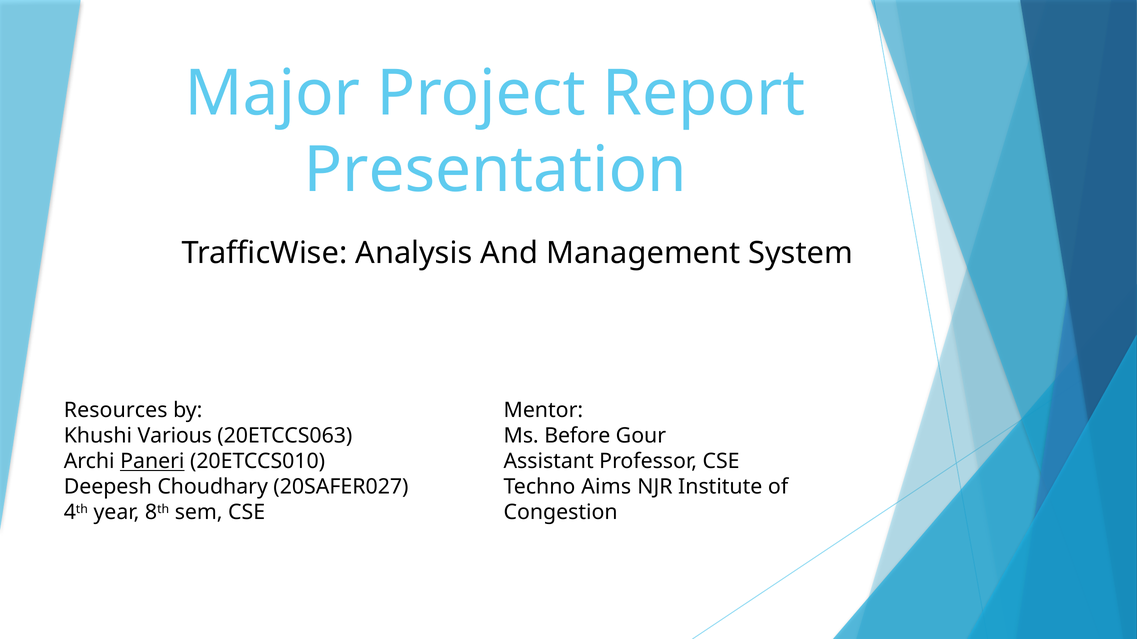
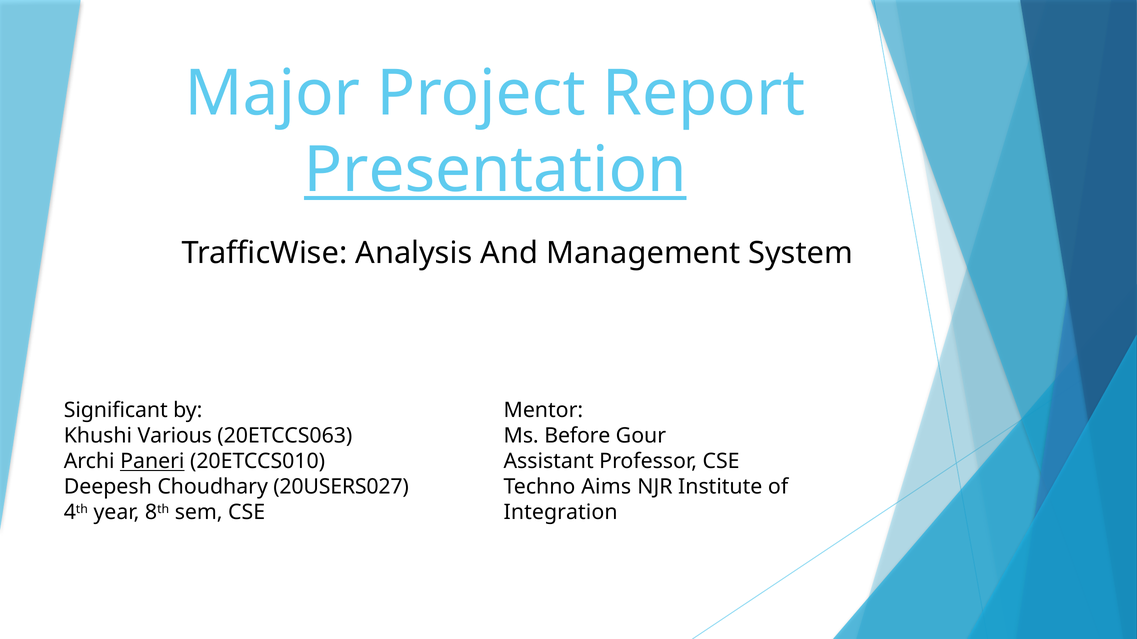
Presentation underline: none -> present (495, 171)
Resources: Resources -> Significant (116, 411)
20SAFER027: 20SAFER027 -> 20USERS027 (341, 487)
Congestion: Congestion -> Integration (561, 513)
